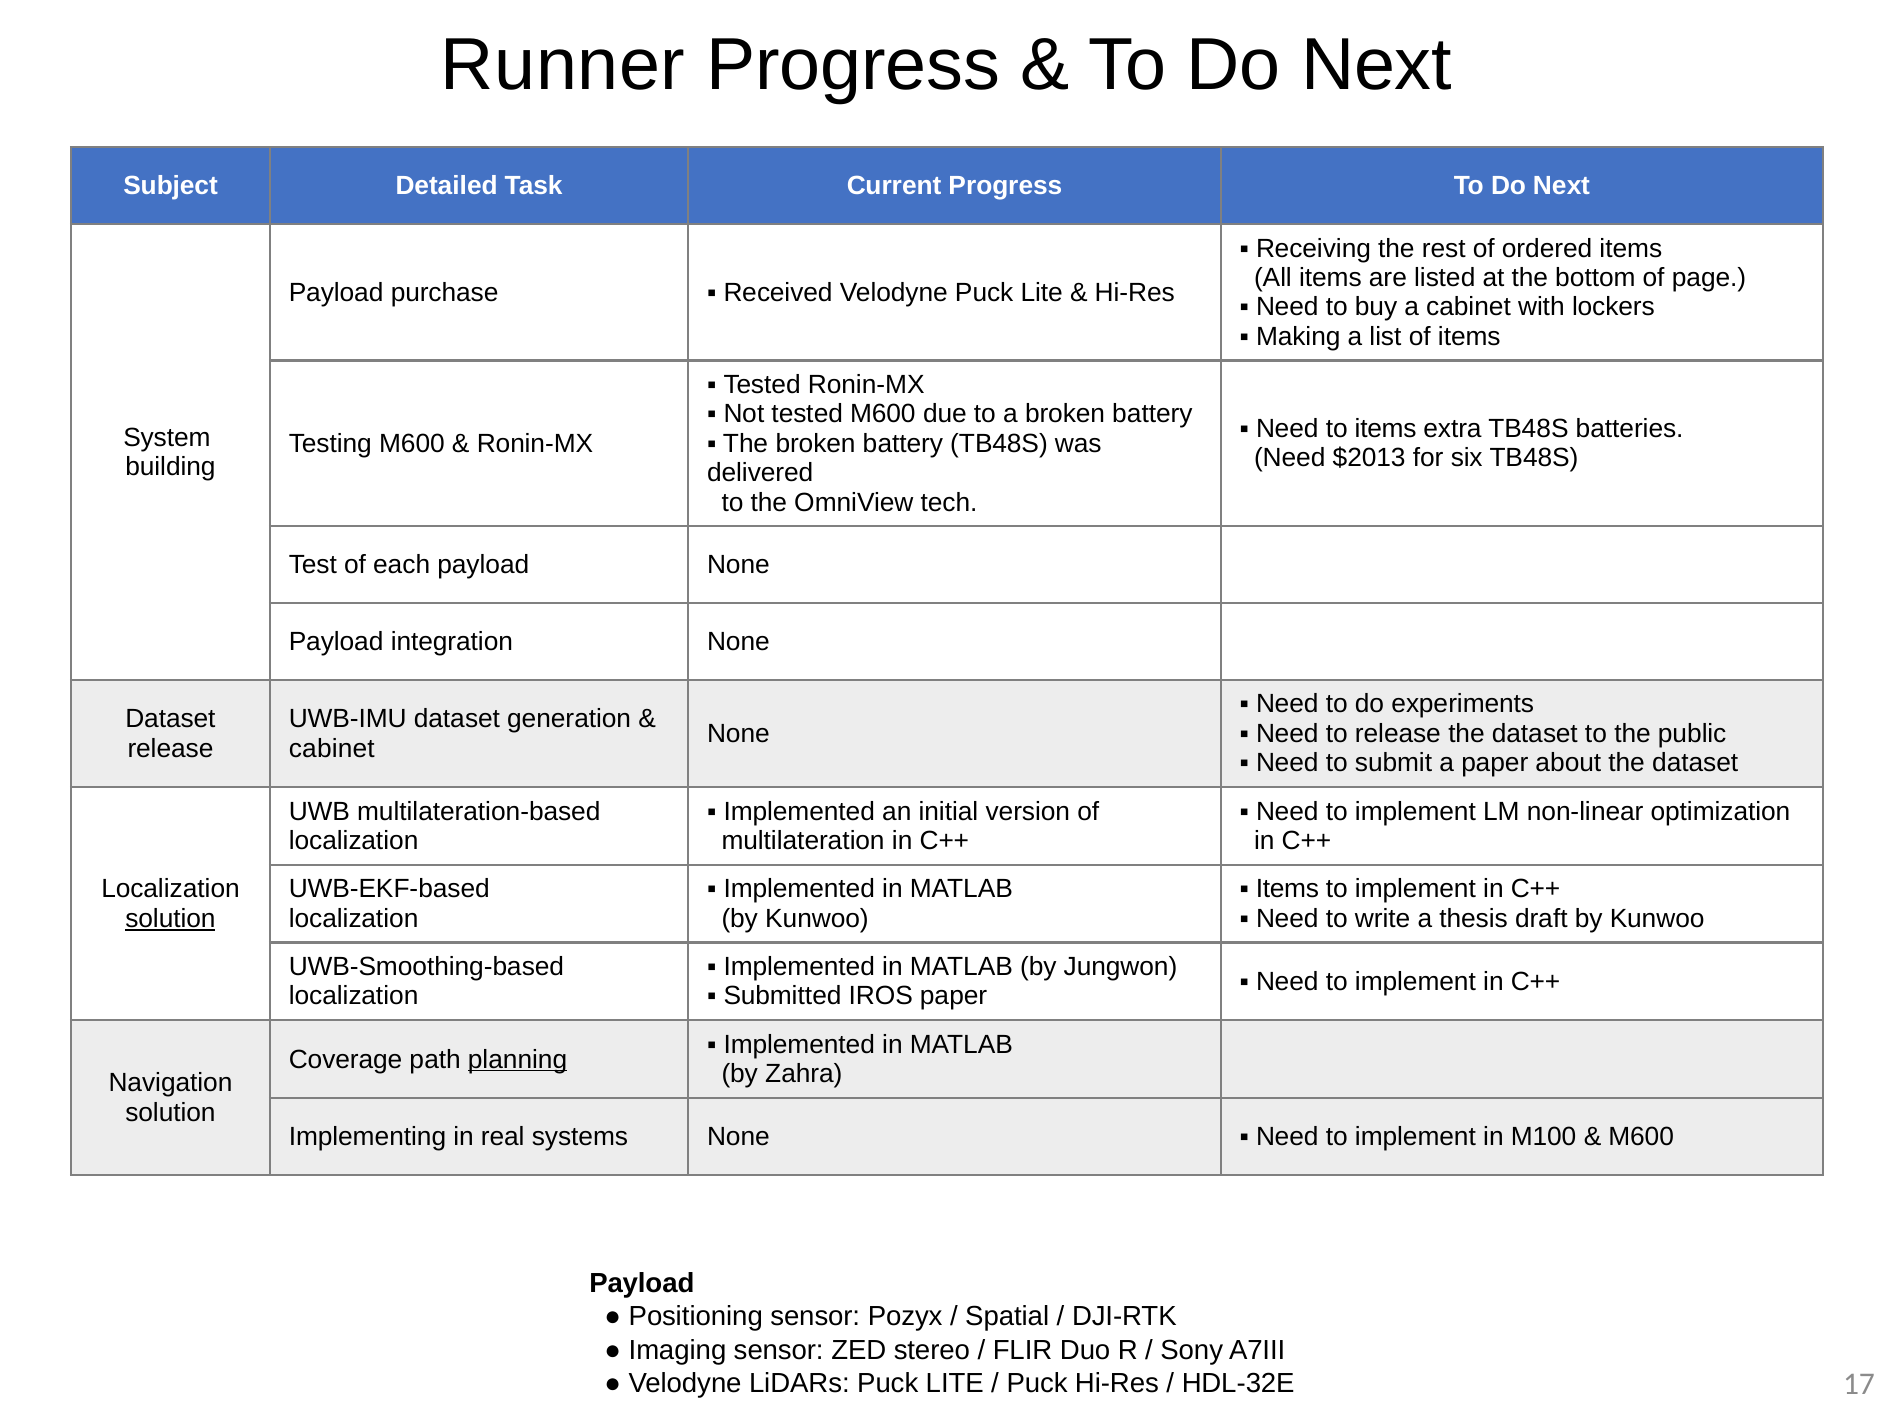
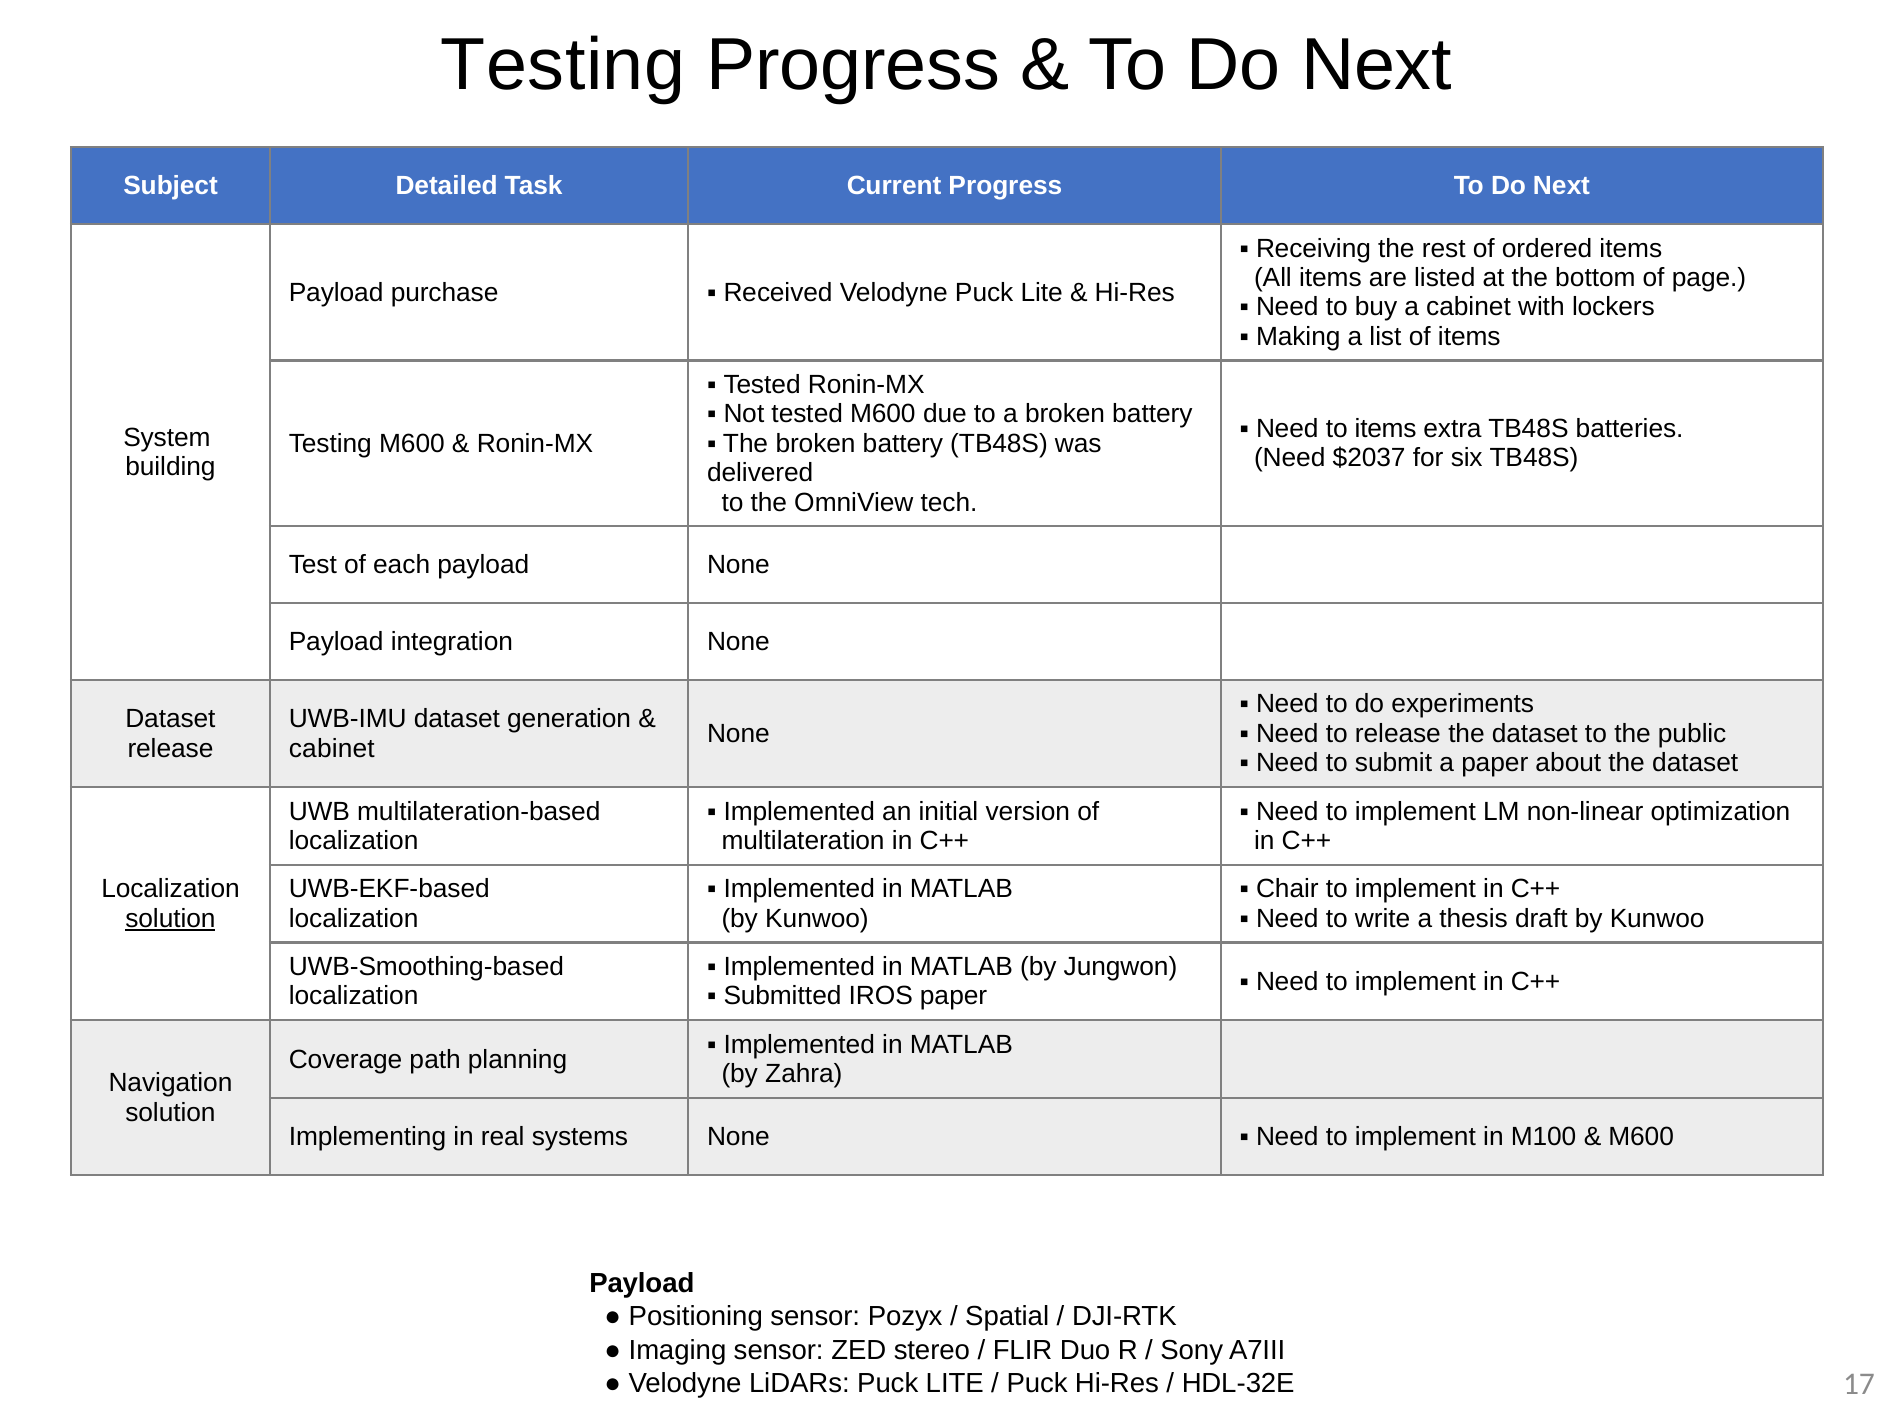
Runner: Runner -> Testing (563, 65)
$2013: $2013 -> $2037 (1369, 458)
Items: Items -> Chair (1287, 889)
planning underline: present -> none (518, 1060)
